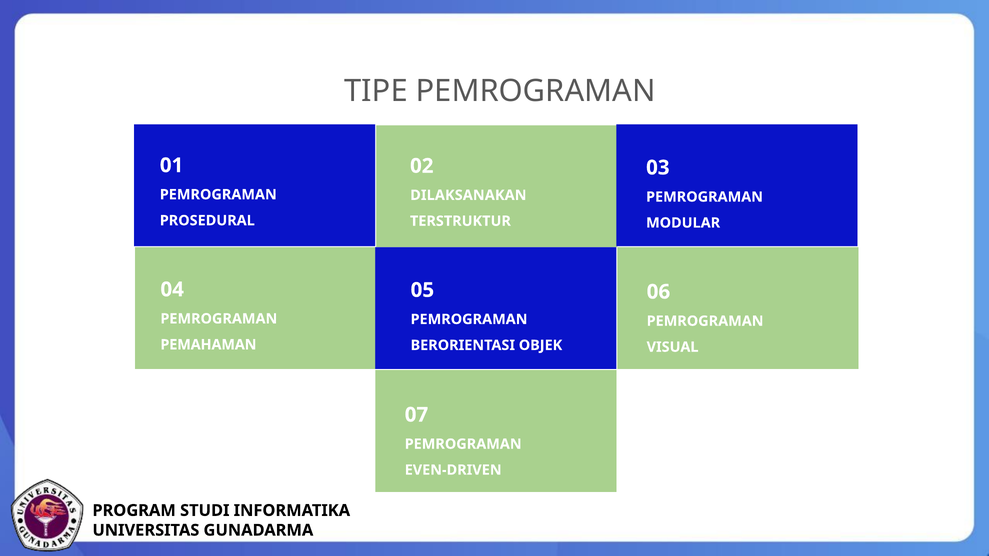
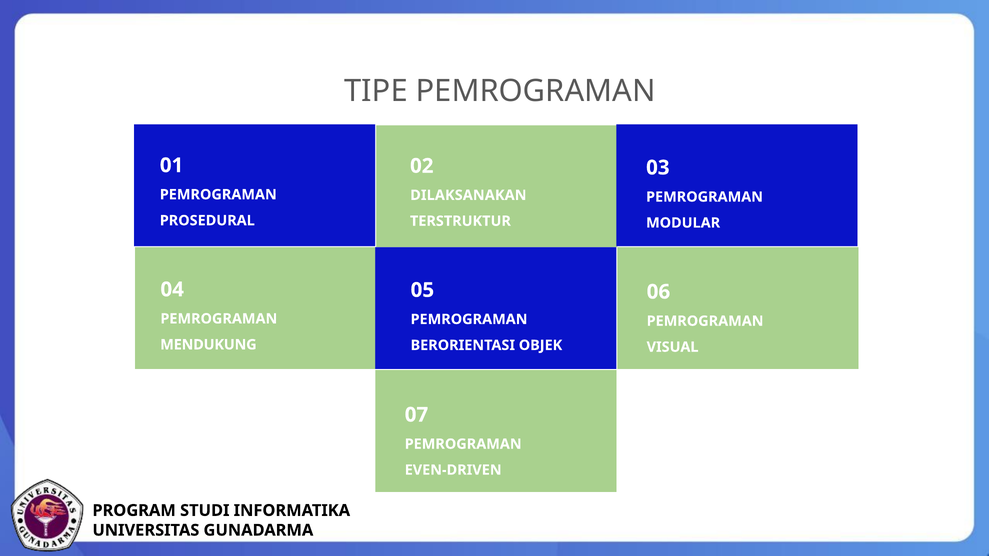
PEMAHAMAN: PEMAHAMAN -> MENDUKUNG (208, 345)
